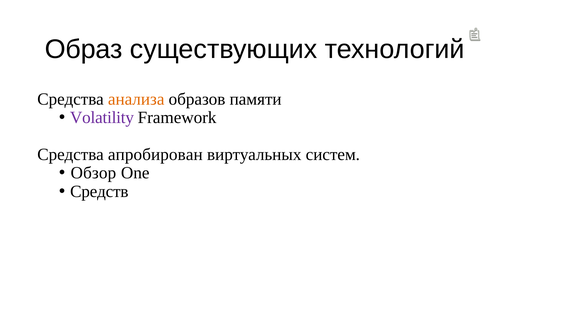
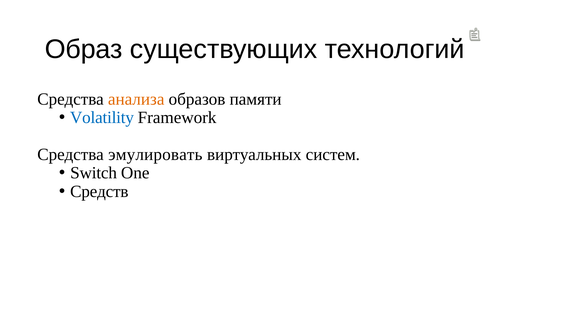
Volatility colour: purple -> blue (102, 118)
апробирован: апробирован -> эмулировать (155, 155)
Обзор: Обзор -> Switch (94, 173)
